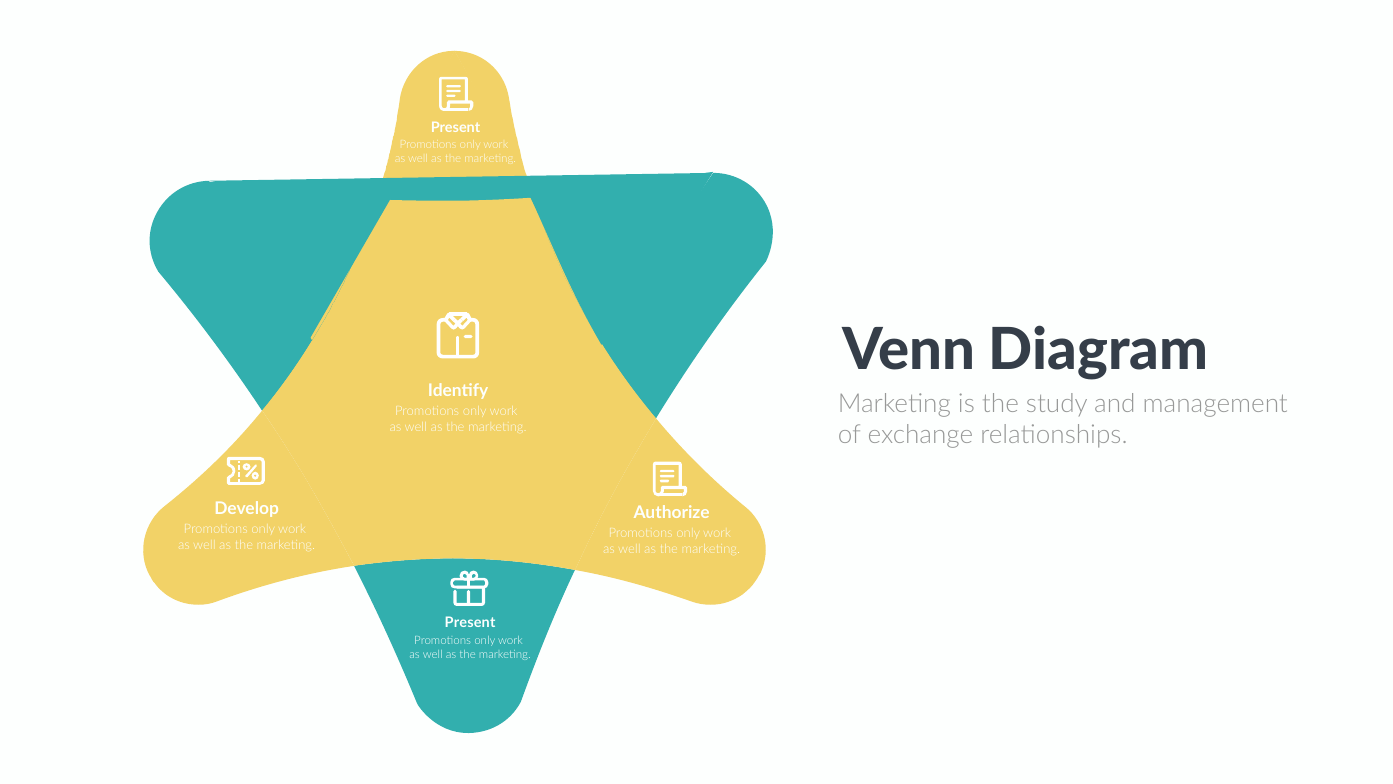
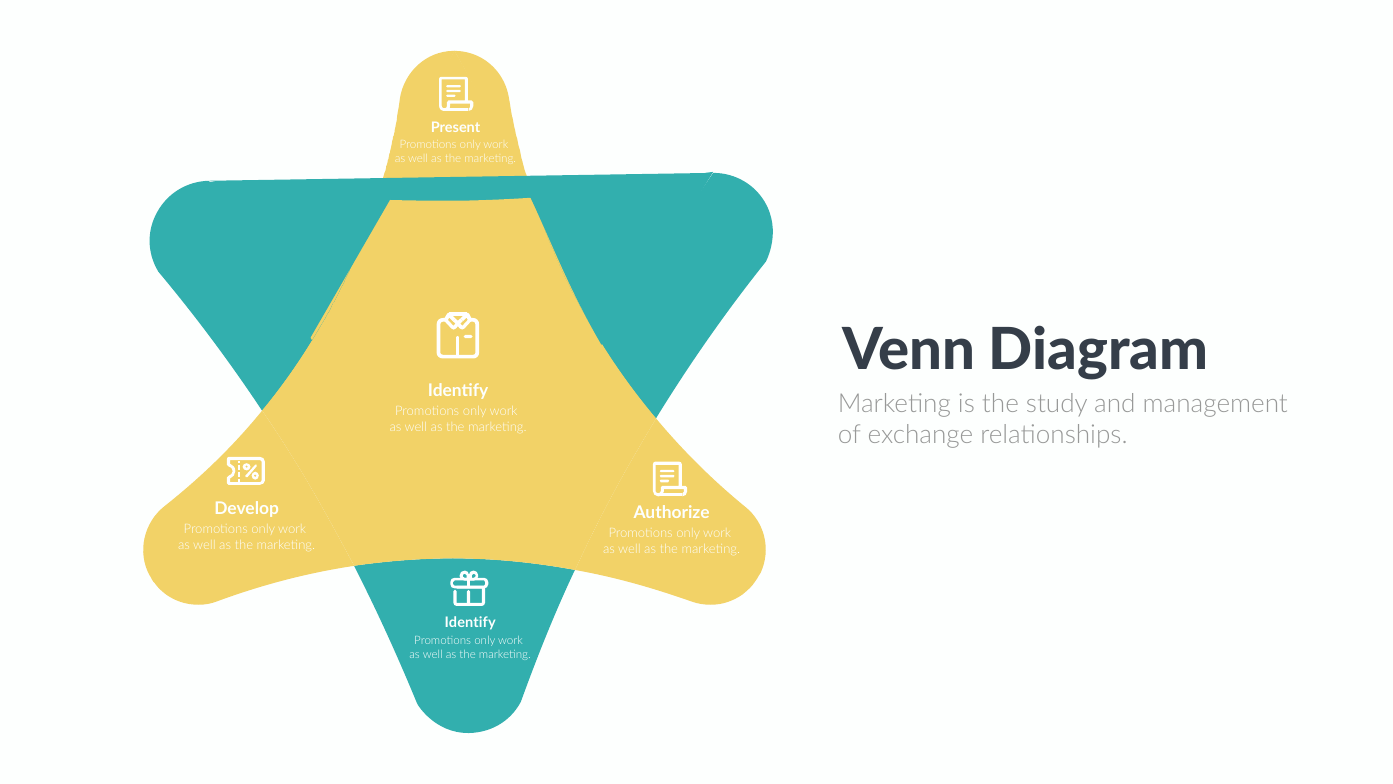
Present: Present -> Identify (470, 622)
